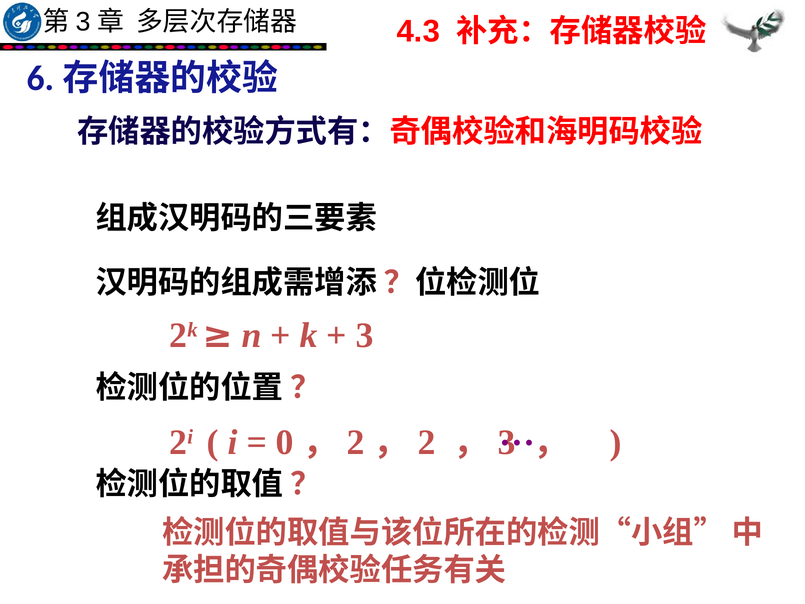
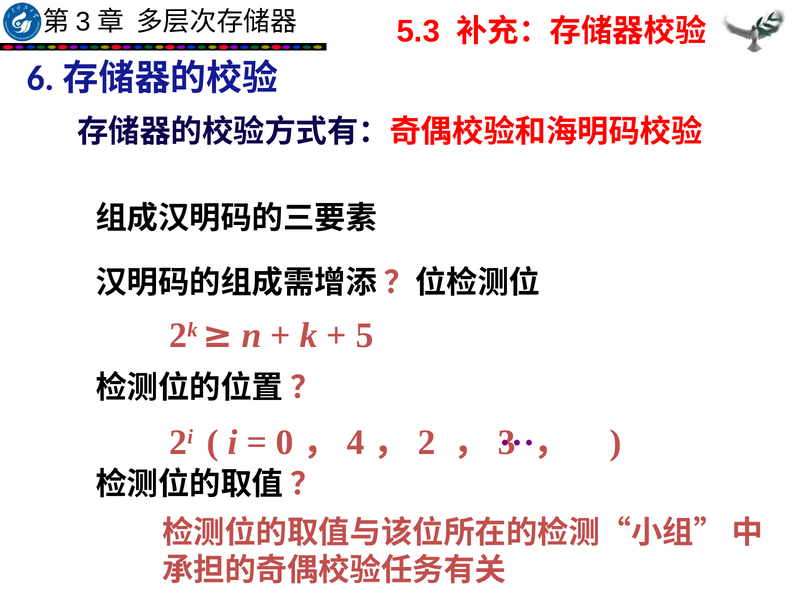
4.3: 4.3 -> 5.3 (418, 31)
3: 3 -> 5 (365, 335)
2: 2 -> 4 (356, 442)
